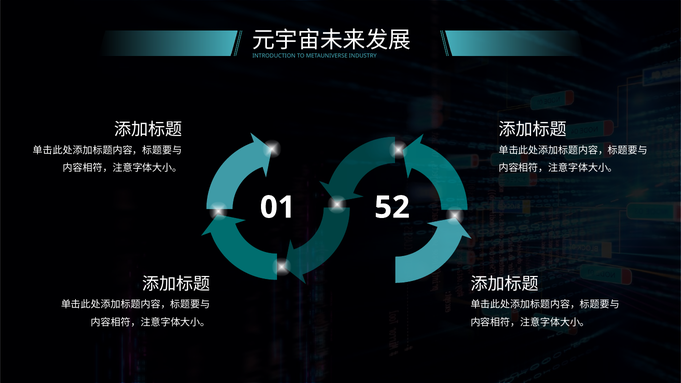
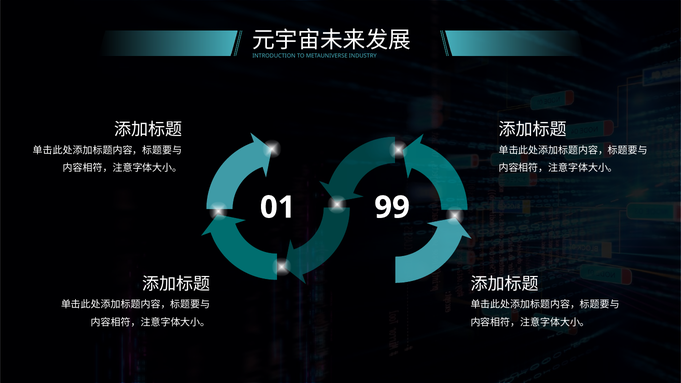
52: 52 -> 99 (392, 207)
